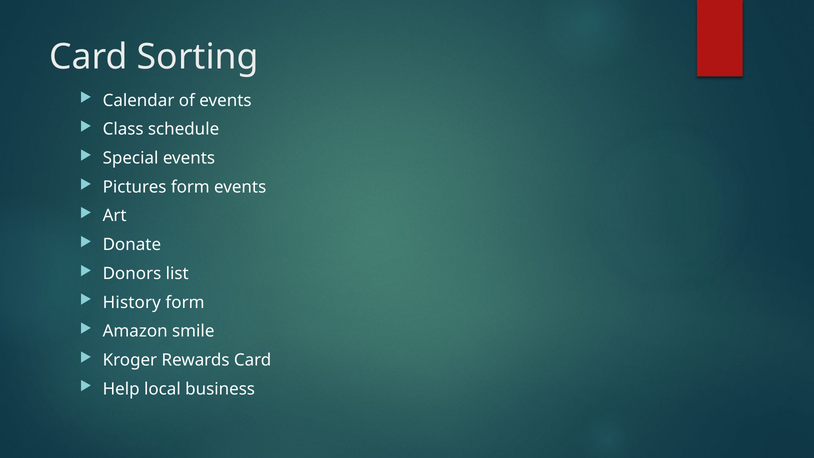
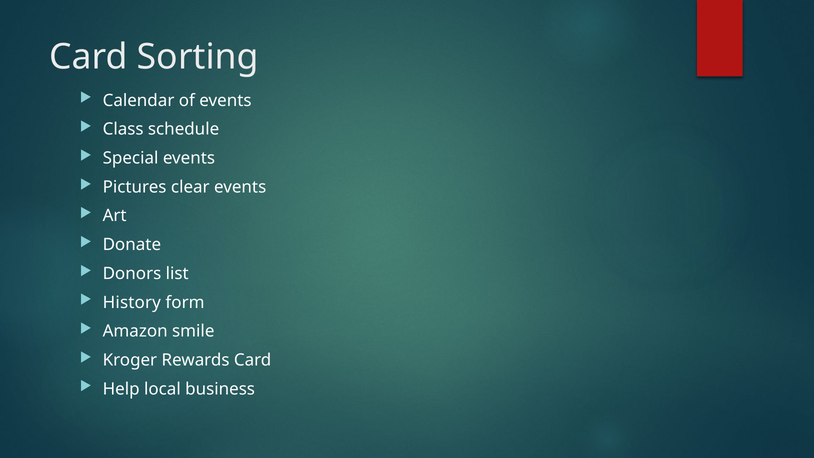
Pictures form: form -> clear (190, 187)
